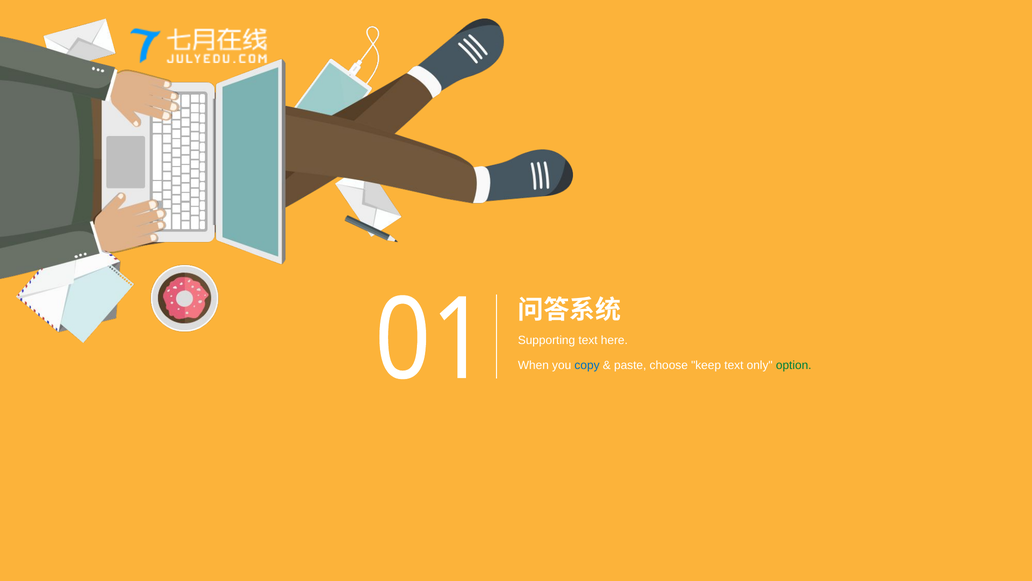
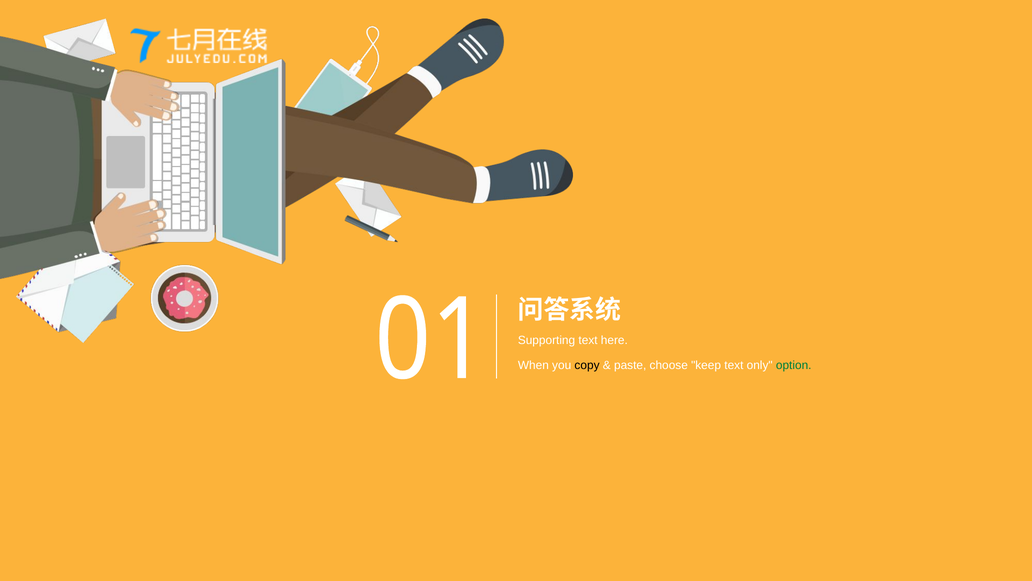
copy colour: blue -> black (587, 365)
